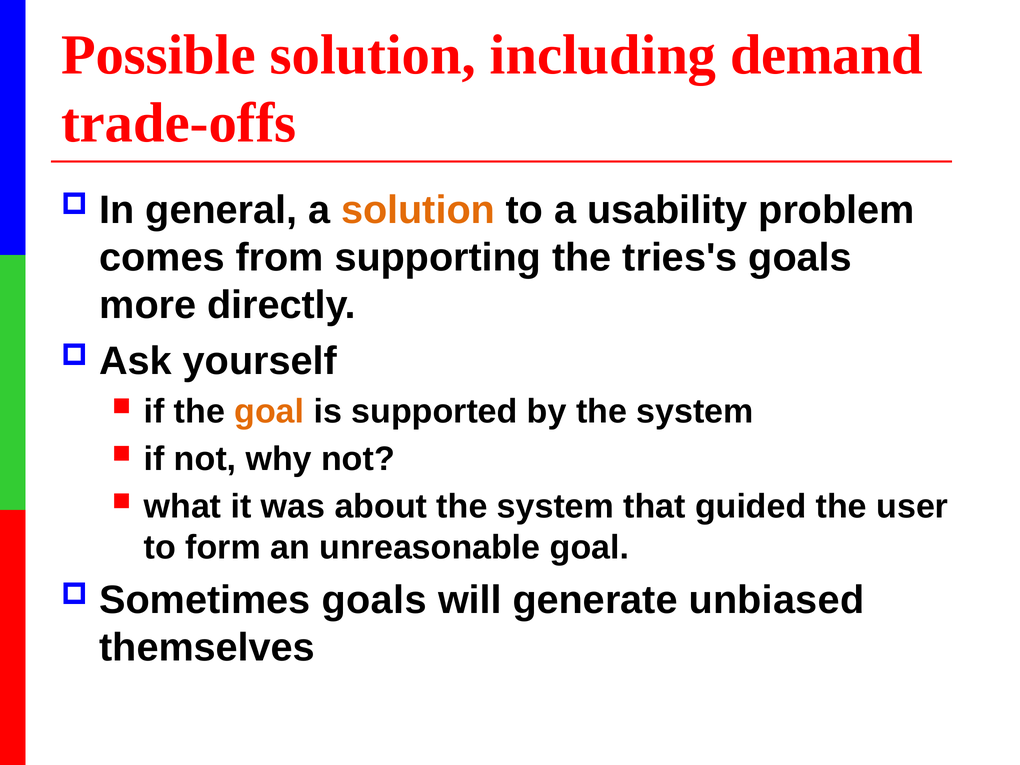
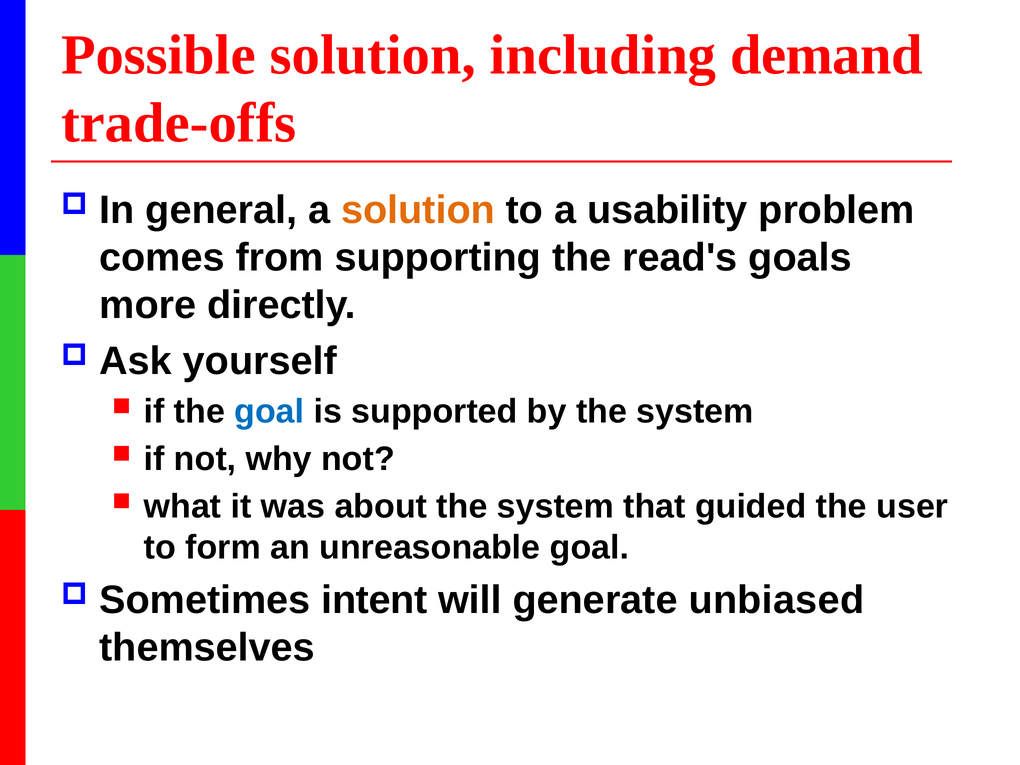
tries's: tries's -> read's (680, 258)
goal colour: orange -> blue (269, 412)
Sometimes goals: goals -> intent (374, 600)
